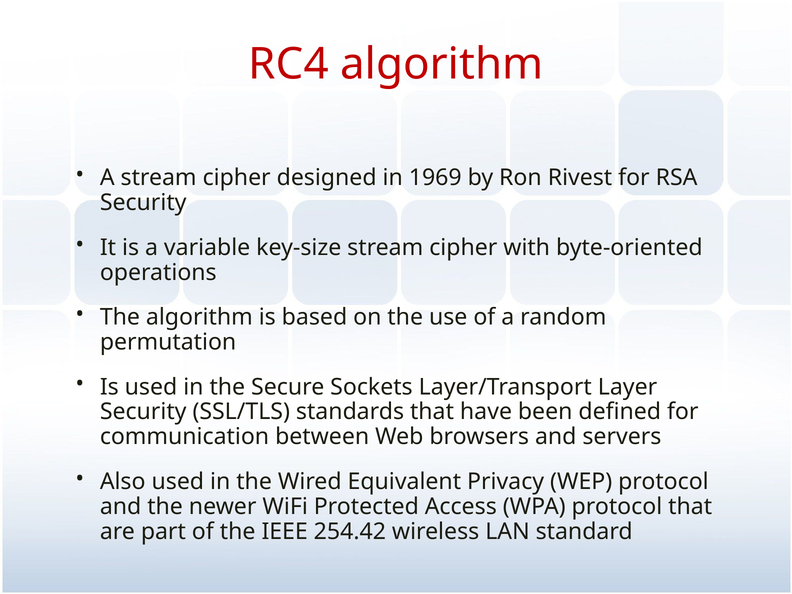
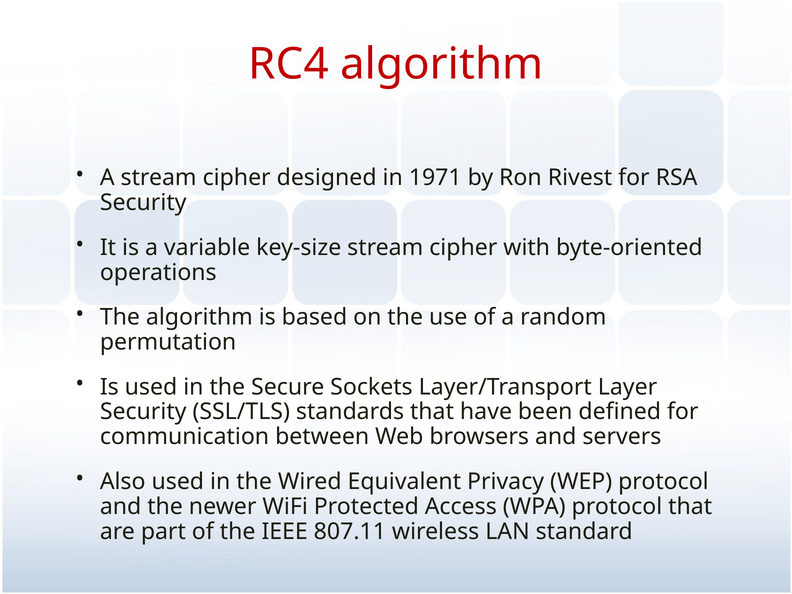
1969: 1969 -> 1971 (435, 178)
254.42: 254.42 -> 807.11 (350, 531)
